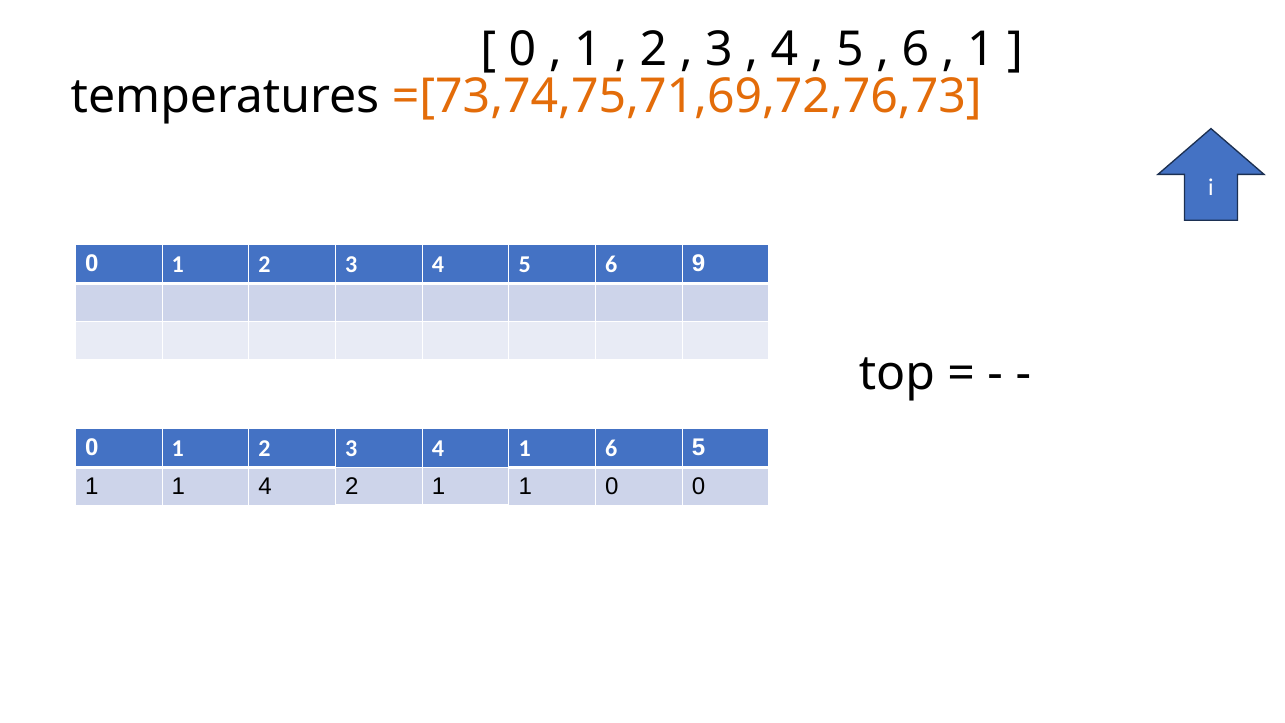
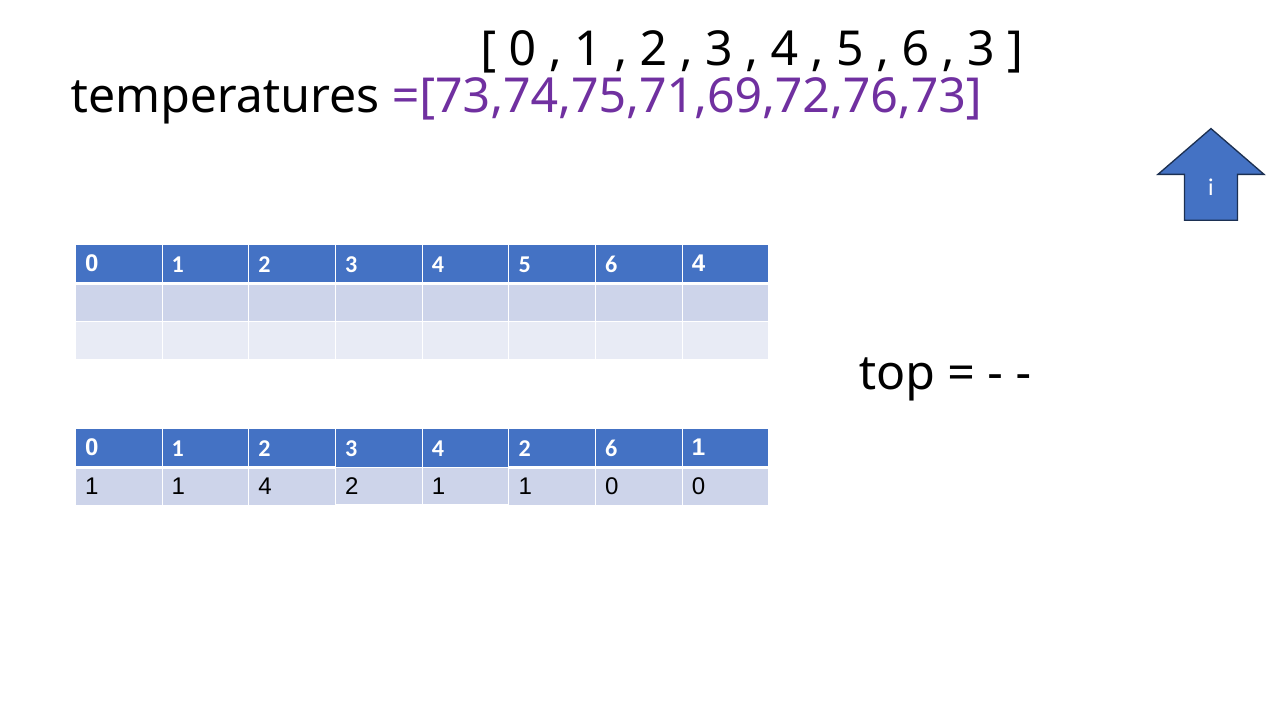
1: 1 -> 3 (981, 49)
=[73,74,75,71,69,72,76,73 colour: orange -> purple (687, 97)
6 9: 9 -> 4 (699, 263)
3 4 1: 1 -> 2 (525, 448)
6 5: 5 -> 1 (699, 447)
